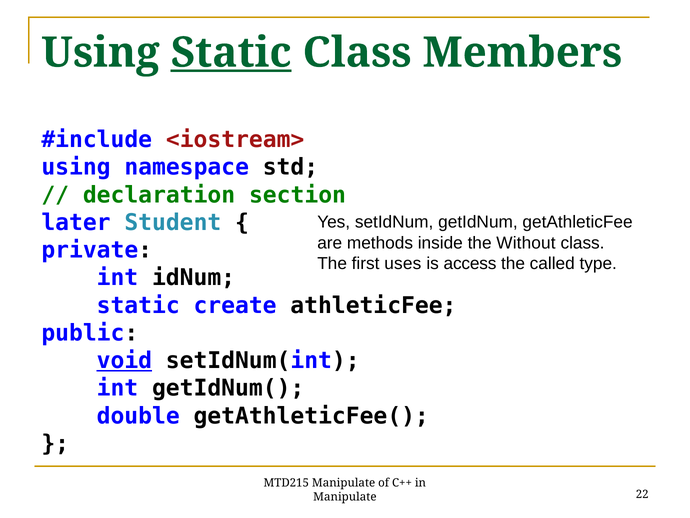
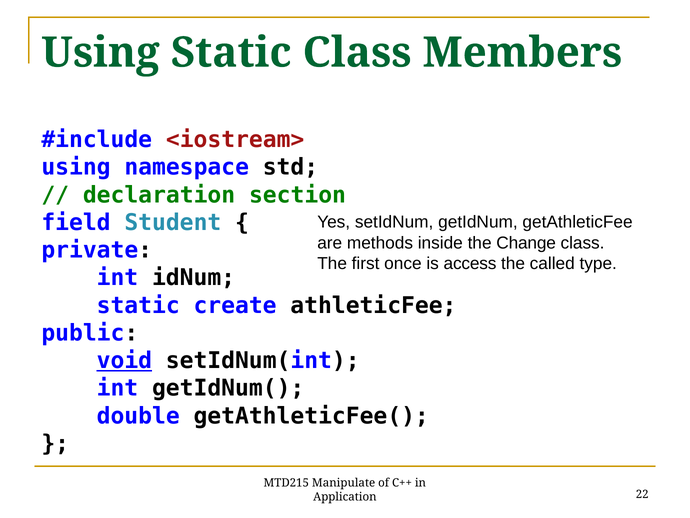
Static underline: present -> none (231, 53)
later: later -> field (76, 222)
Without: Without -> Change (526, 243)
uses: uses -> once (403, 263)
Manipulate: Manipulate -> Application (345, 496)
